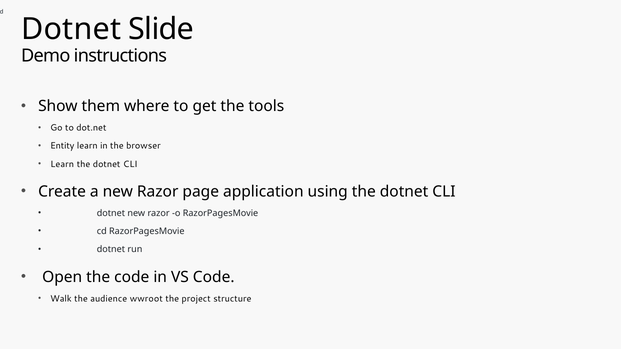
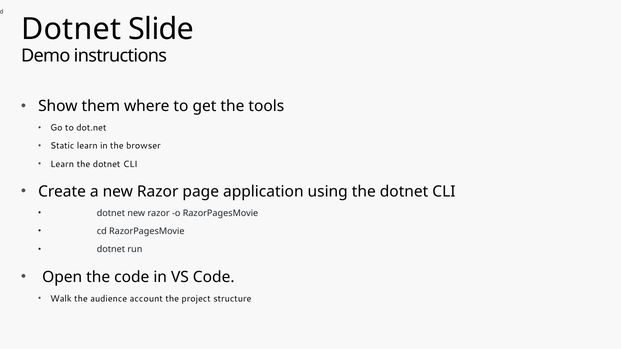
Entity: Entity -> Static (62, 146)
wwroot: wwroot -> account (146, 299)
